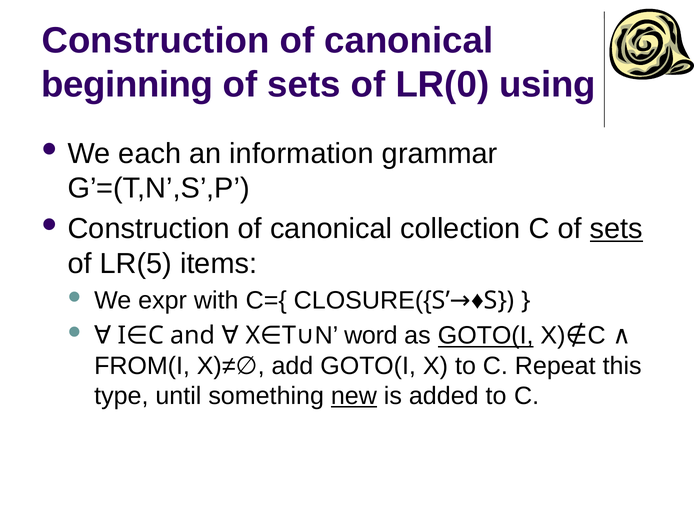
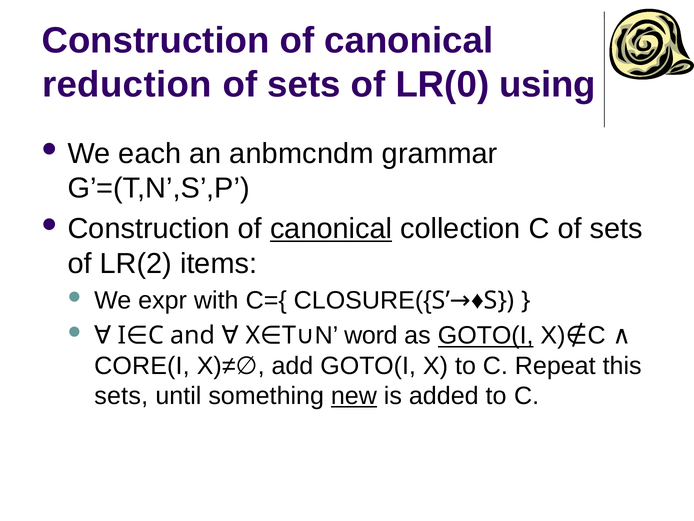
beginning: beginning -> reduction (127, 85)
information: information -> anbmcndm (302, 153)
canonical underline: none -> present (331, 229)
sets underline: present -> none (616, 229)
LR(5: LR(5 -> LR(2 (136, 263)
FROM(I: FROM(I -> CORE(I (142, 365)
type: type -> sets (121, 396)
